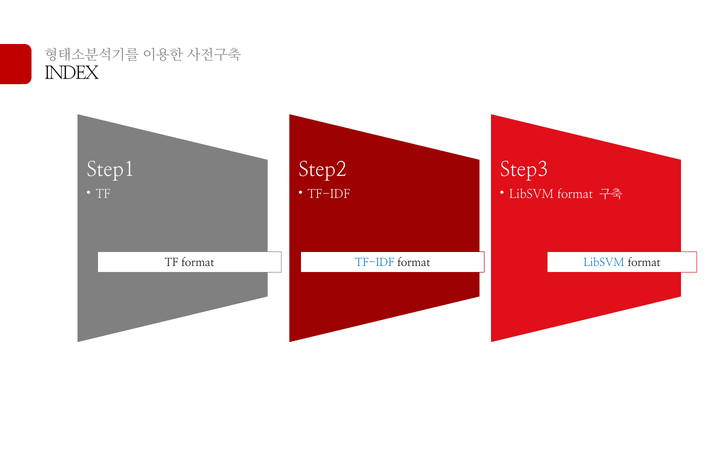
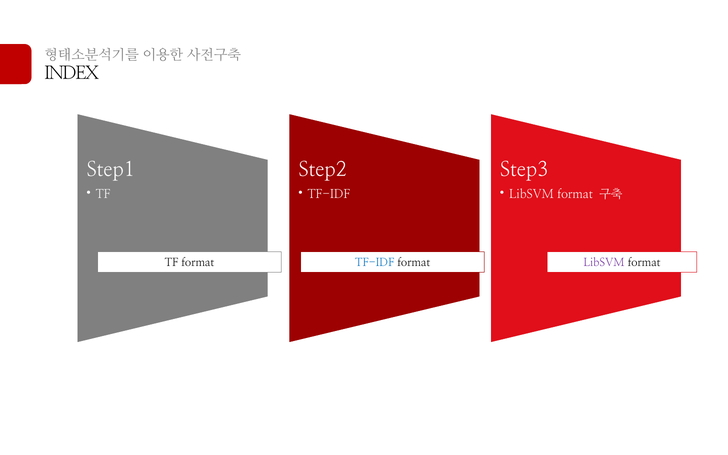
LibSVM colour: blue -> purple (604, 263)
